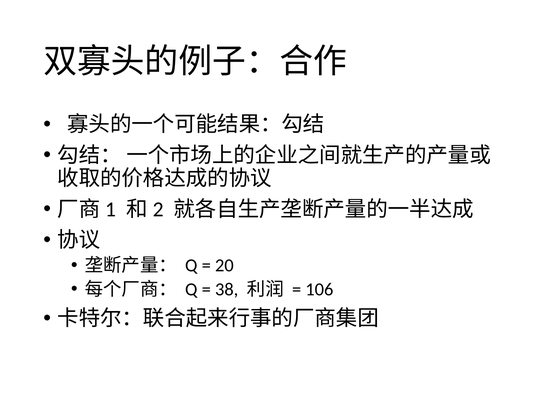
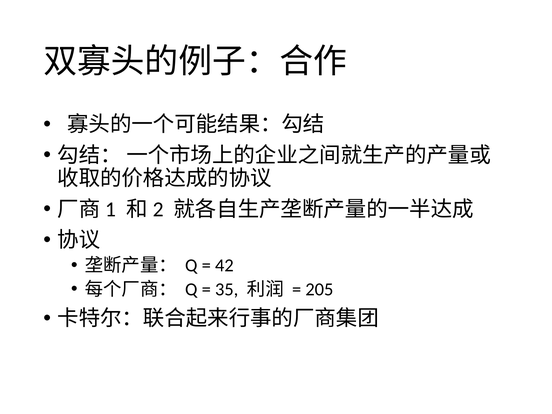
20: 20 -> 42 (224, 266)
38: 38 -> 35 (227, 289)
106: 106 -> 205 (319, 289)
